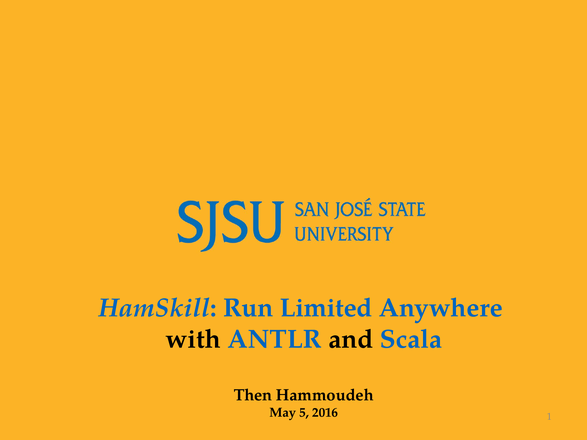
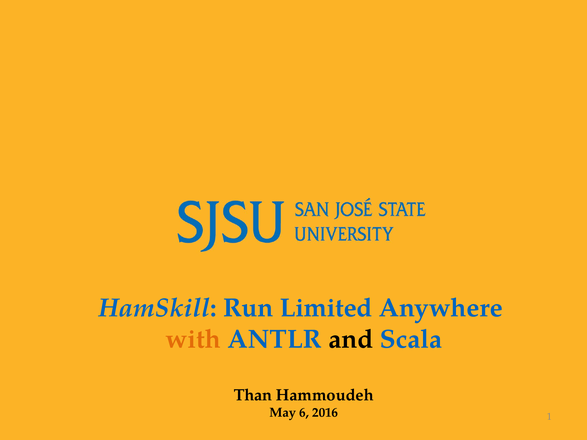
with colour: black -> orange (193, 339)
Then: Then -> Than (253, 395)
5: 5 -> 6 (304, 413)
